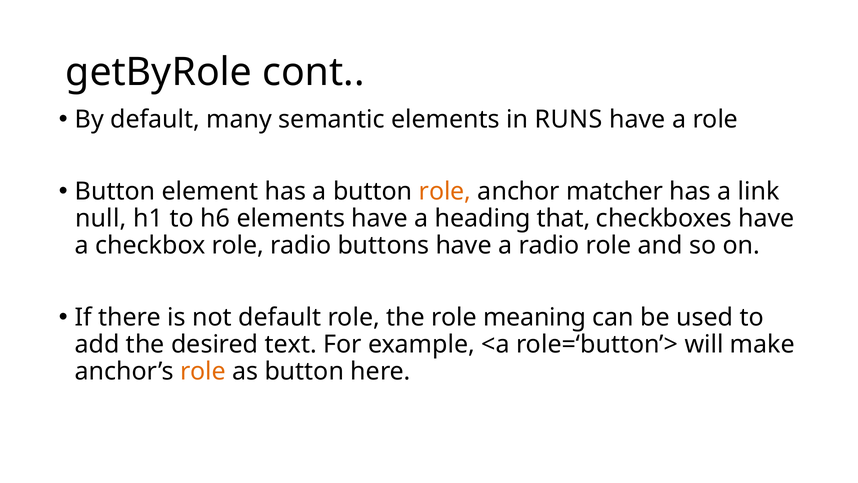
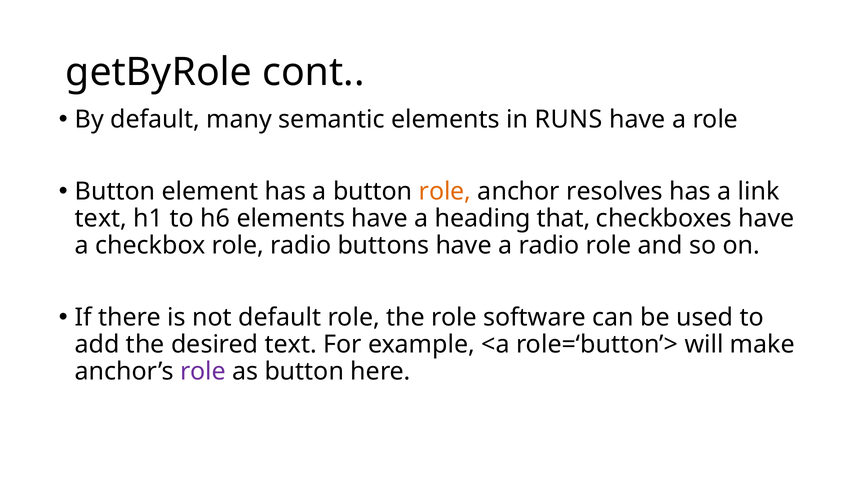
matcher: matcher -> resolves (615, 191)
null: null -> text (101, 218)
meaning: meaning -> software (535, 317)
role colour: orange -> purple (203, 371)
